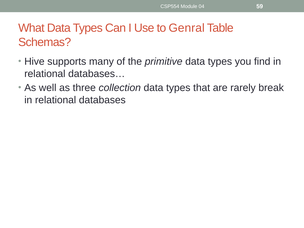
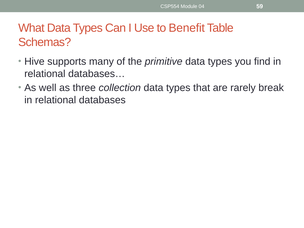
Genral: Genral -> Benefit (187, 28)
